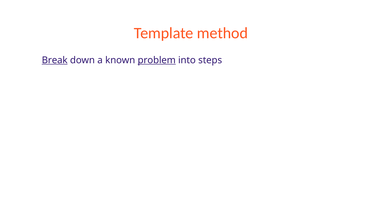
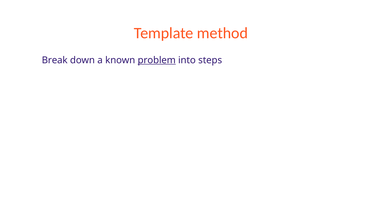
Break underline: present -> none (55, 60)
